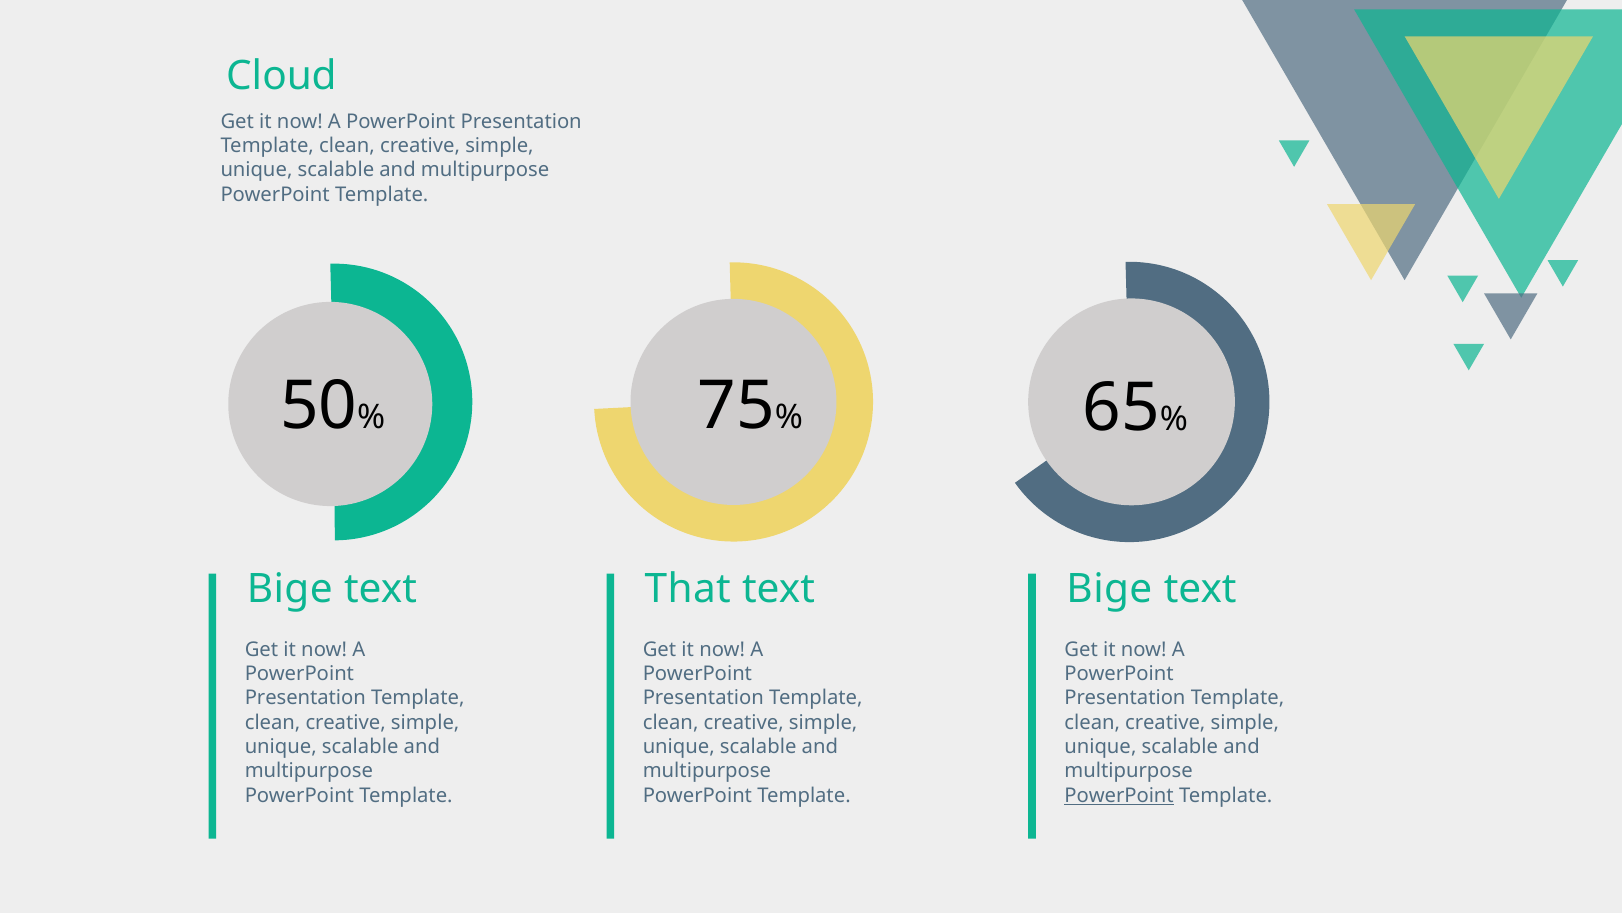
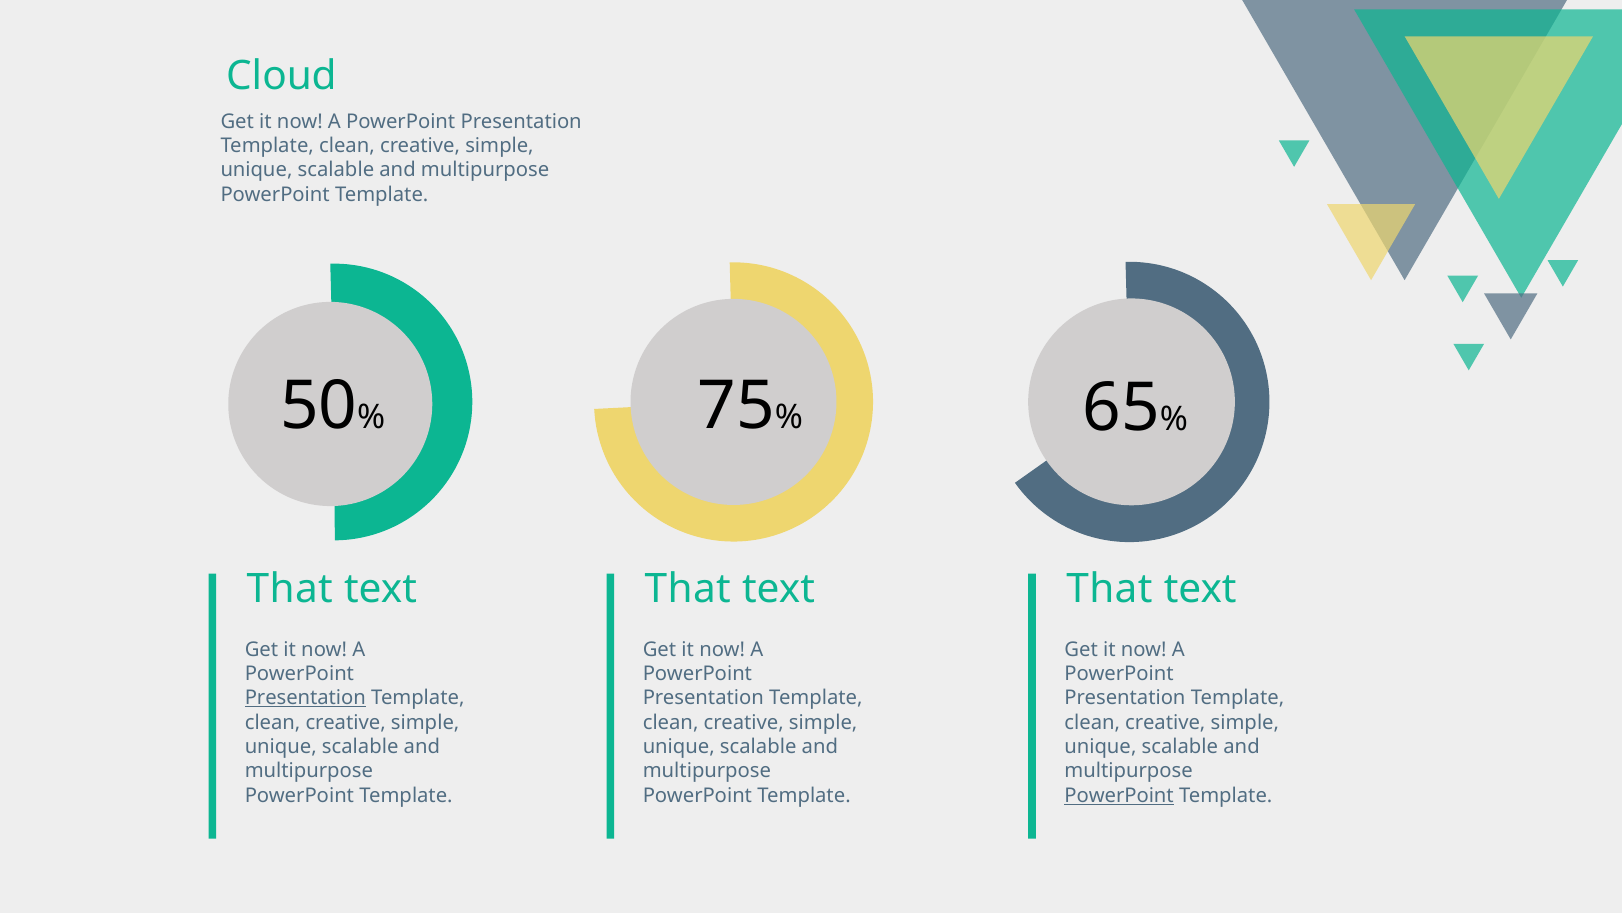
Bige: Bige -> That (290, 589)
Bige: Bige -> That (1109, 589)
Presentation underline: none -> present (305, 698)
